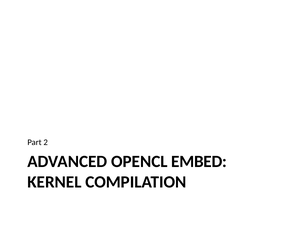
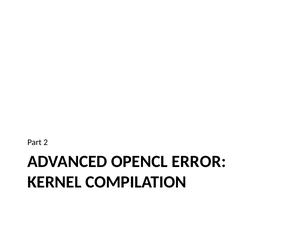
EMBED: EMBED -> ERROR (199, 161)
